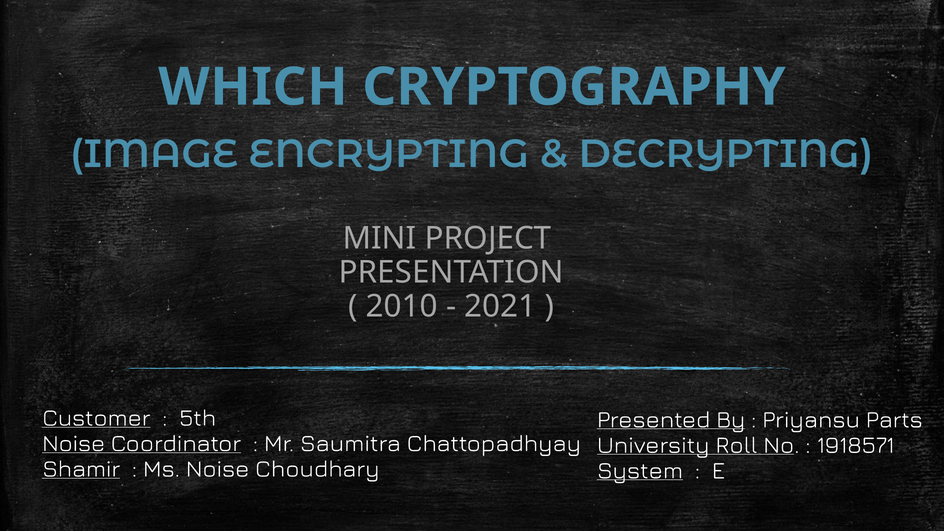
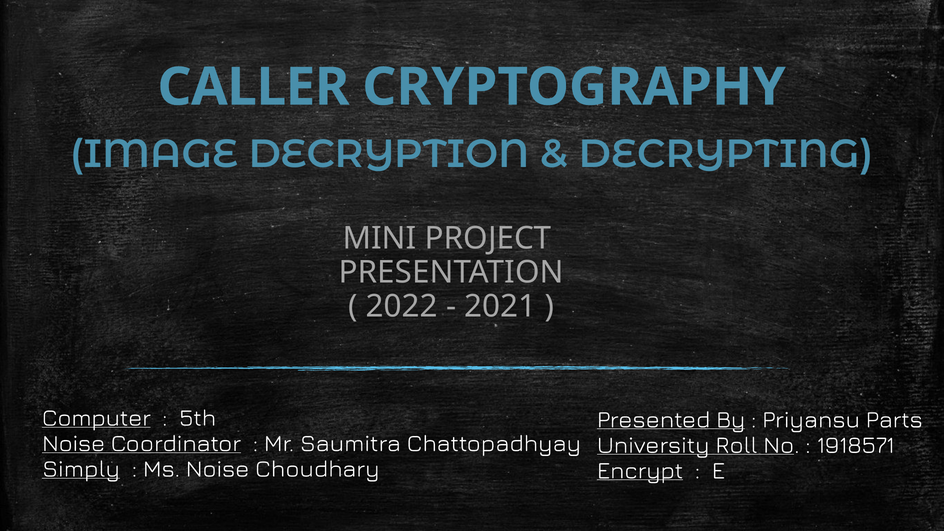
WHICH: WHICH -> CALLER (254, 87)
ENCRYPTING: ENCRYPTING -> DECRYPTION (389, 154)
2010: 2010 -> 2022 (402, 307)
Customer: Customer -> Computer (96, 418)
Shamir: Shamir -> Simply (81, 469)
System: System -> Encrypt (640, 471)
